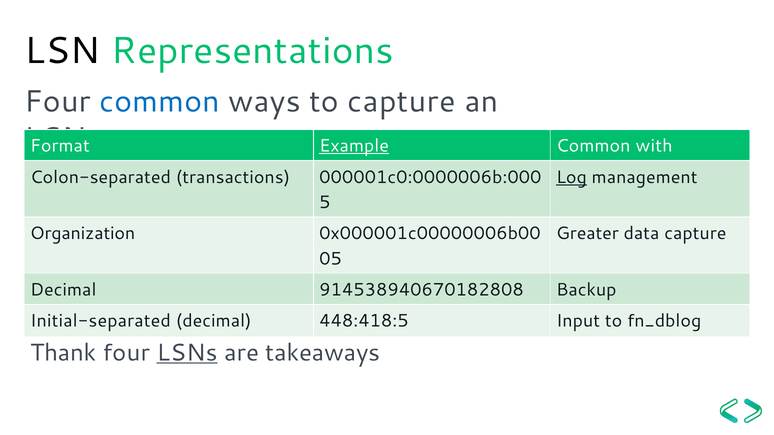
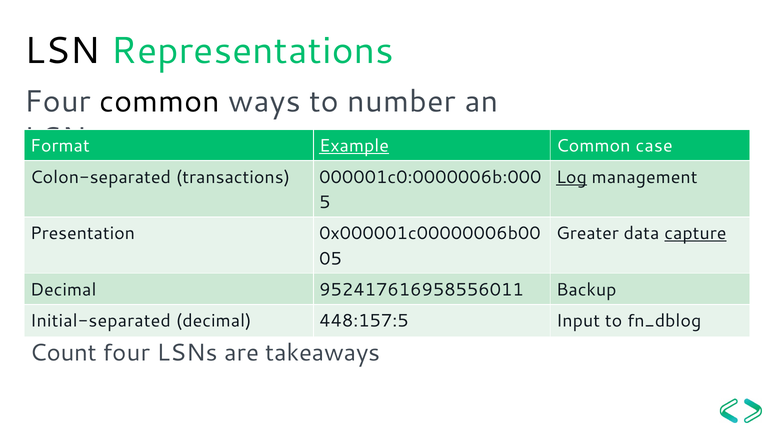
common colour: blue -> black (160, 102)
to capture: capture -> number (402, 102)
with: with -> case (654, 146)
Organization: Organization -> Presentation (82, 234)
capture underline: none -> present (695, 234)
914538940670182808: 914538940670182808 -> 952417616958556011 (422, 290)
448:418:5: 448:418:5 -> 448:157:5 (364, 321)
Thank: Thank -> Count (63, 353)
LSNs underline: present -> none (187, 353)
